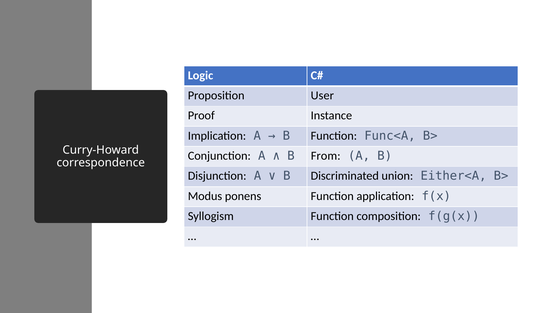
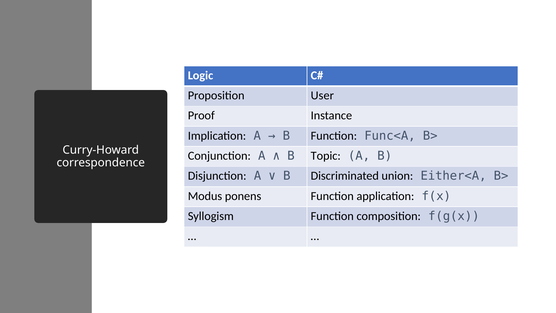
From: From -> Topic (326, 156)
